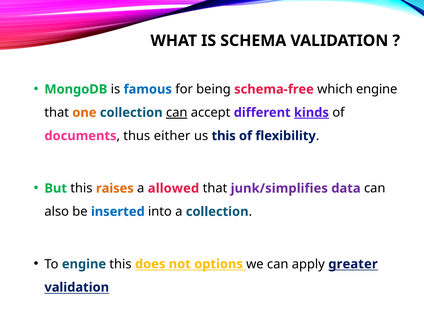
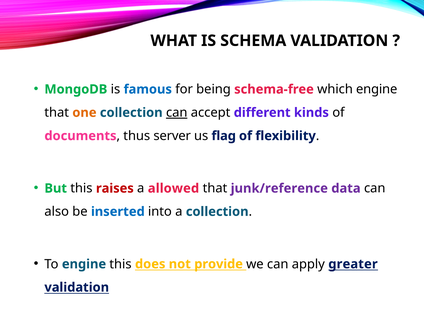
kinds underline: present -> none (311, 113)
either: either -> server (172, 136)
us this: this -> flag (224, 136)
raises colour: orange -> red (115, 188)
junk/simplifies: junk/simplifies -> junk/reference (279, 188)
options: options -> provide (219, 264)
